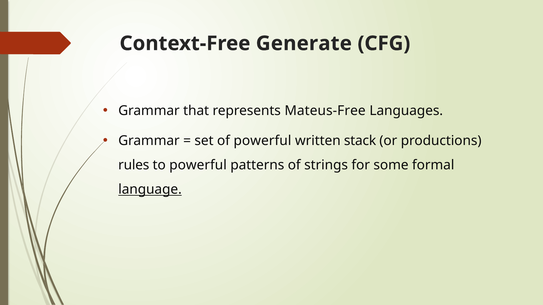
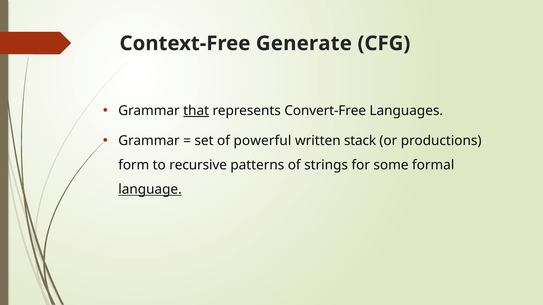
that underline: none -> present (196, 111)
Mateus-Free: Mateus-Free -> Convert-Free (325, 111)
rules: rules -> form (134, 165)
to powerful: powerful -> recursive (198, 165)
